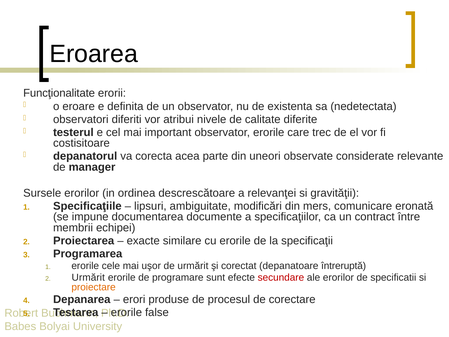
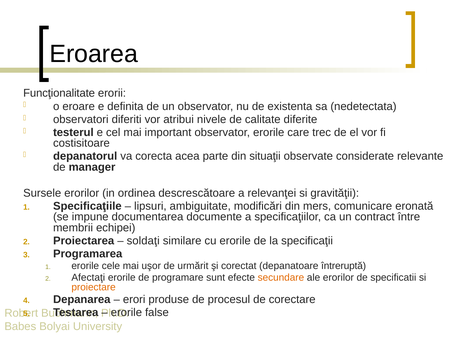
uneori: uneori -> situaţii (265, 156)
exacte: exacte -> soldaţi (143, 241)
Urmărit: Urmărit -> Afectaţi (88, 277)
secundare colour: red -> orange (281, 277)
